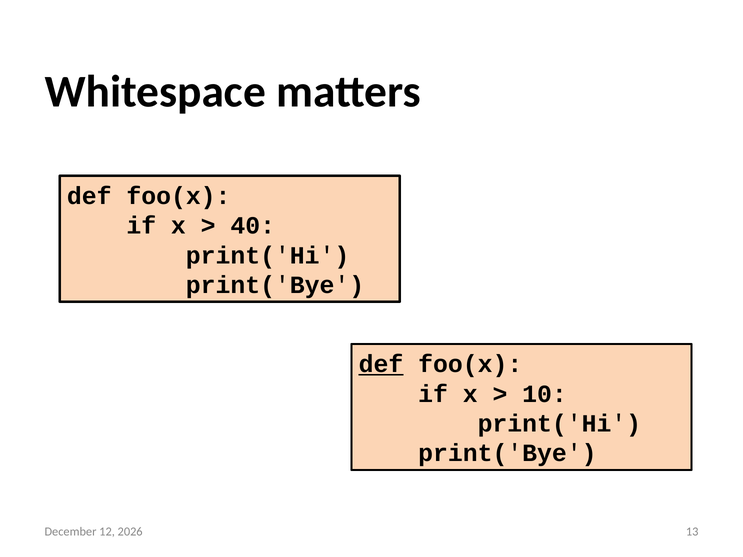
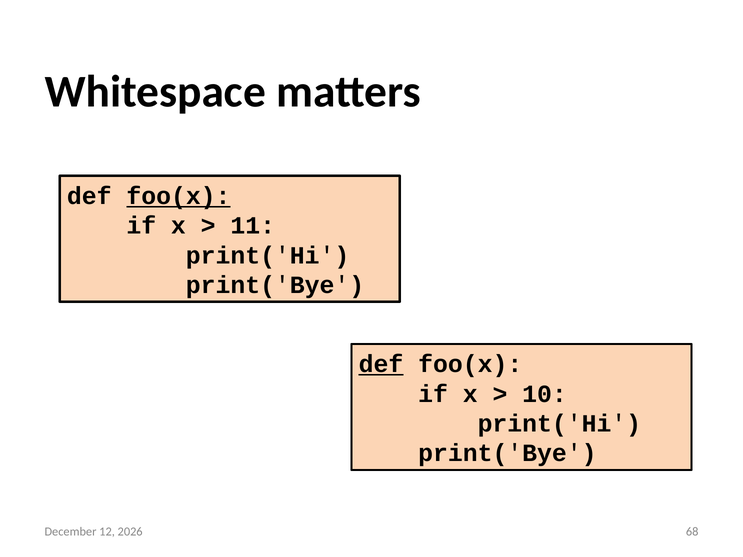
foo(x underline: none -> present (178, 196)
40: 40 -> 11 (253, 226)
13: 13 -> 68 (692, 532)
